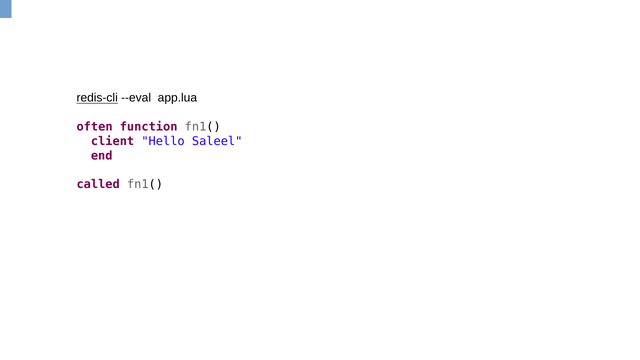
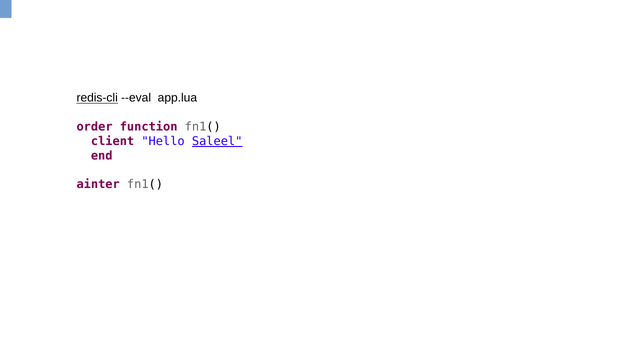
often: often -> order (95, 127)
Saleel underline: none -> present (217, 141)
called: called -> ainter (98, 184)
